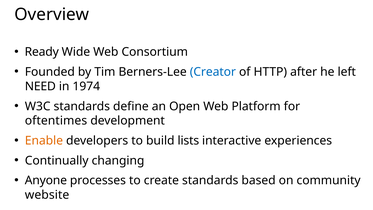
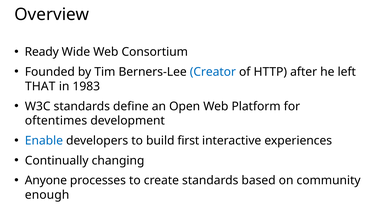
NEED: NEED -> THAT (40, 86)
1974: 1974 -> 1983 (86, 86)
Enable colour: orange -> blue (44, 141)
lists: lists -> first (188, 141)
website: website -> enough (47, 195)
